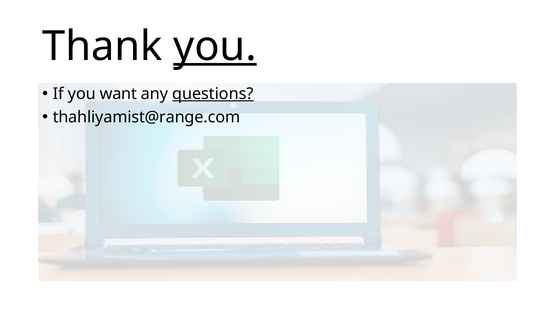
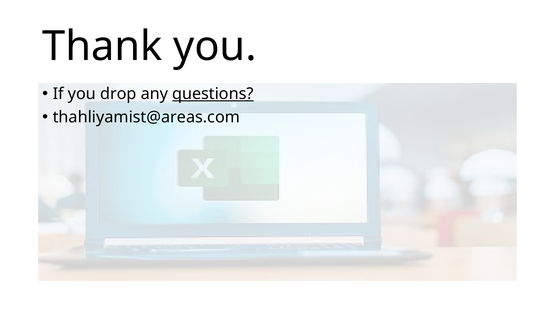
you underline: present -> none (215, 47)
want: want -> drop (118, 94)
thahliyamist@range.com: thahliyamist@range.com -> thahliyamist@areas.com (146, 117)
